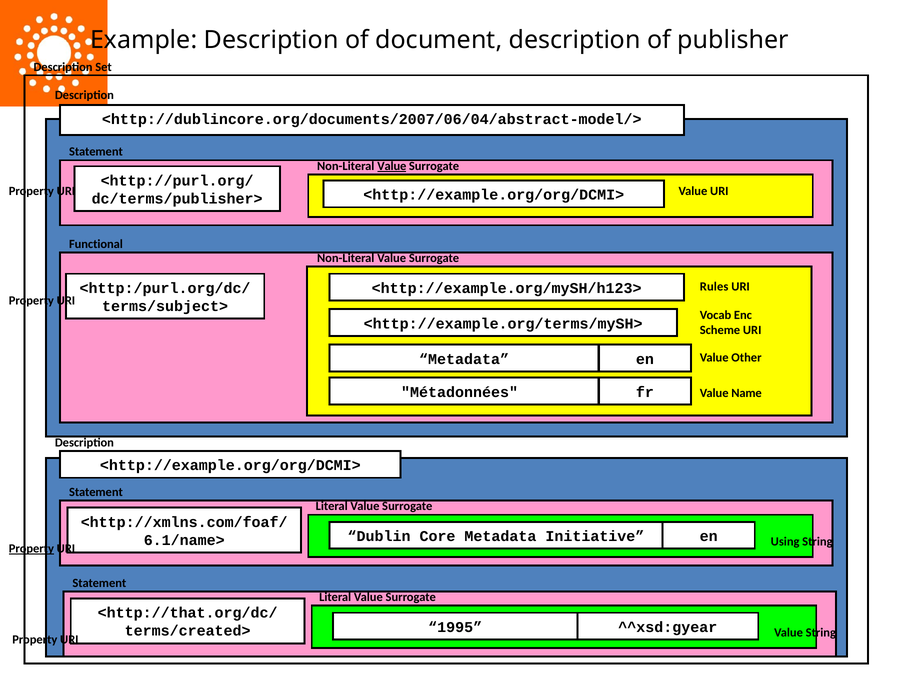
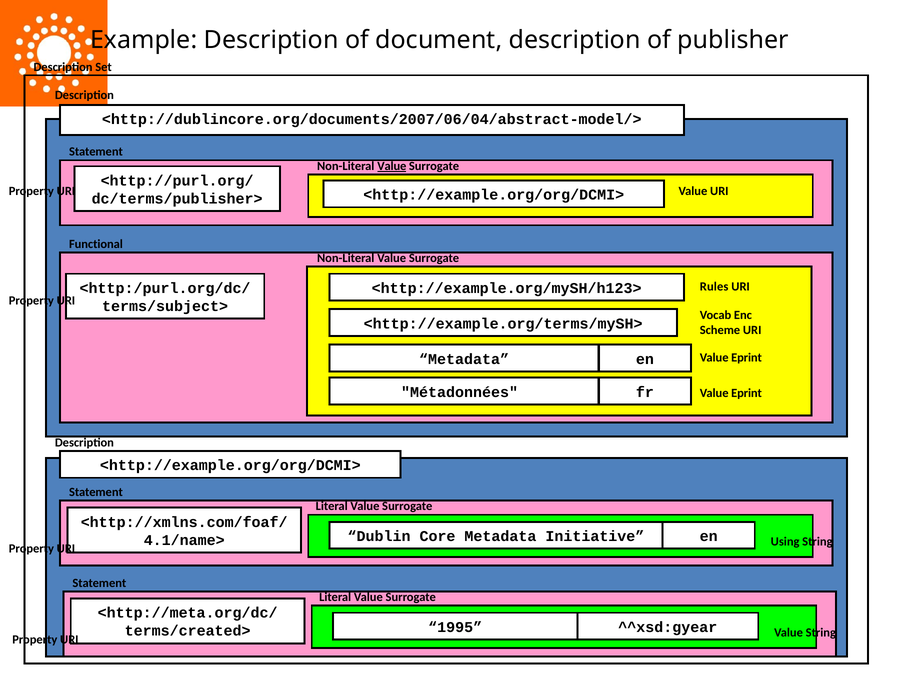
Other: Other -> Eprint (747, 357)
Name: Name -> Eprint (747, 393)
6.1/name>: 6.1/name> -> 4.1/name> (184, 540)
Property underline: present -> none (31, 549)
<http://that.org/dc/: <http://that.org/dc/ -> <http://meta.org/dc/ (188, 613)
